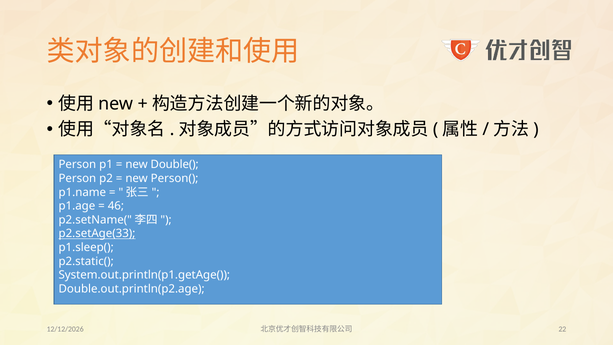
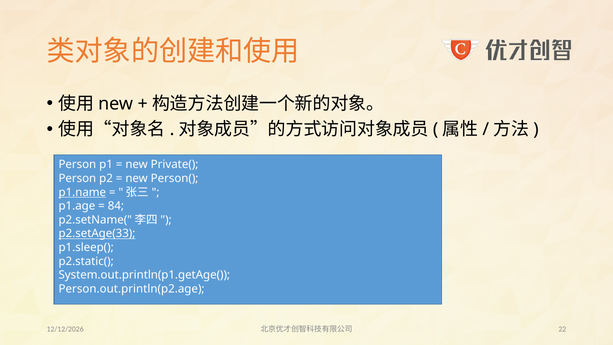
Double(: Double( -> Private( (175, 165)
p1.name underline: none -> present (82, 192)
46: 46 -> 84 (116, 206)
Double.out.println(p2.age: Double.out.println(p2.age -> Person.out.println(p2.age (132, 289)
